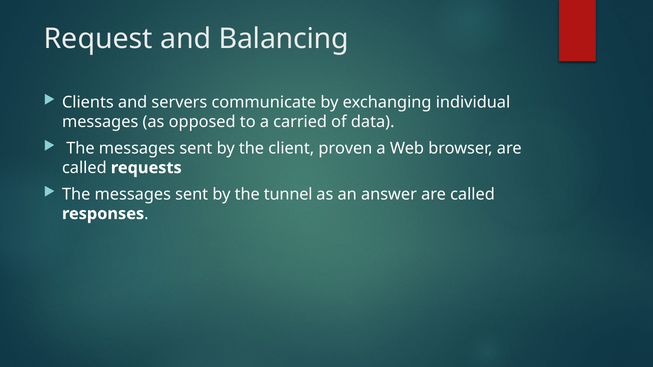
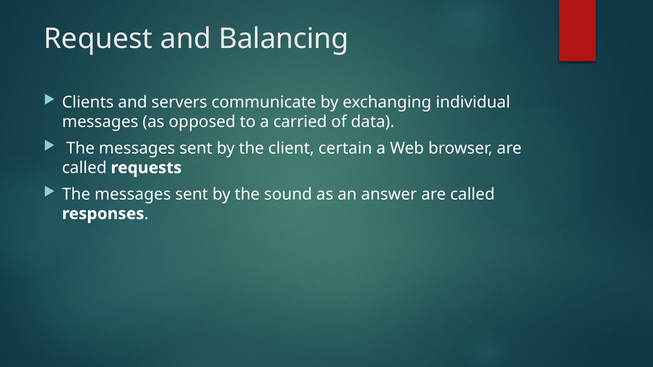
proven: proven -> certain (345, 148)
tunnel: tunnel -> sound (288, 194)
